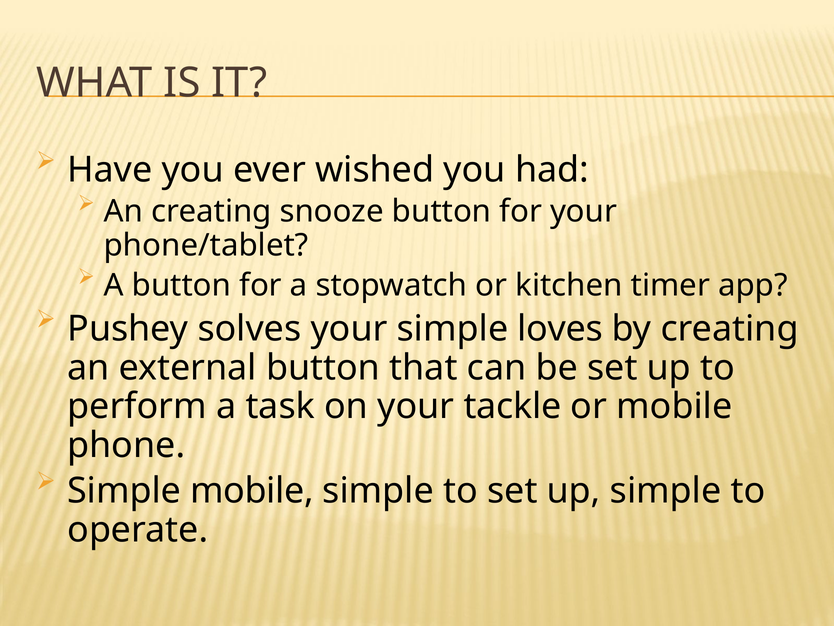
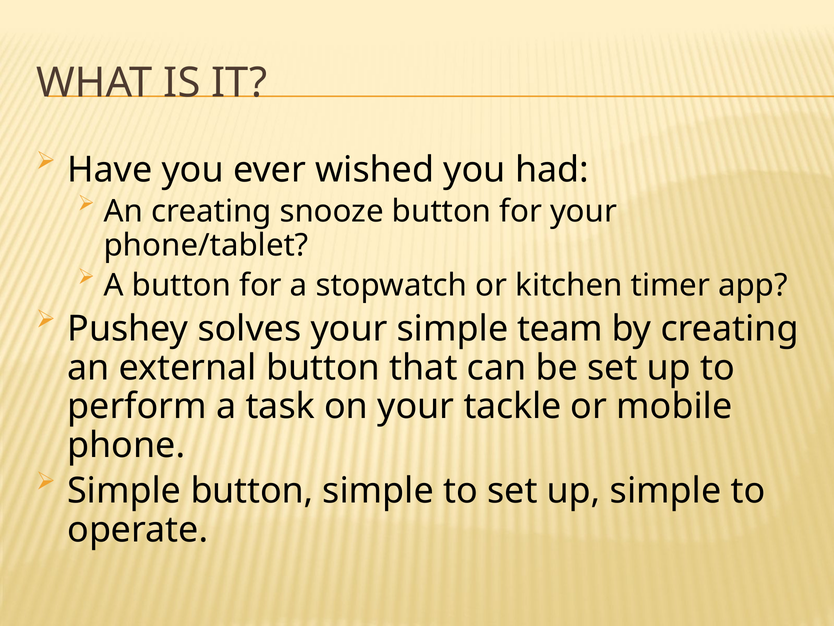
loves: loves -> team (560, 329)
Simple mobile: mobile -> button (252, 490)
